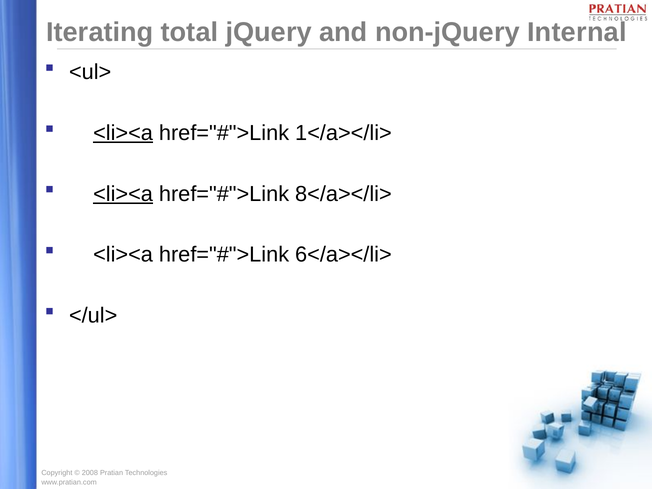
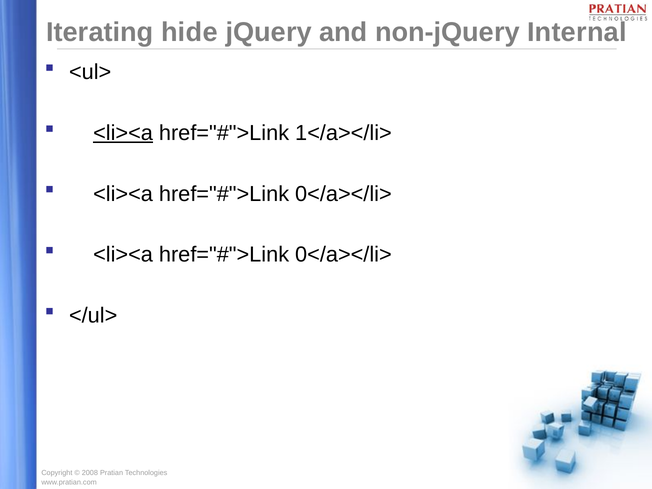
total: total -> hide (189, 32)
<li><a underline: present -> none (123, 194)
8</a></li>: 8</a></li> -> 0</a></li> (343, 194)
6</a></li>: 6</a></li> -> 0</a></li> (343, 255)
